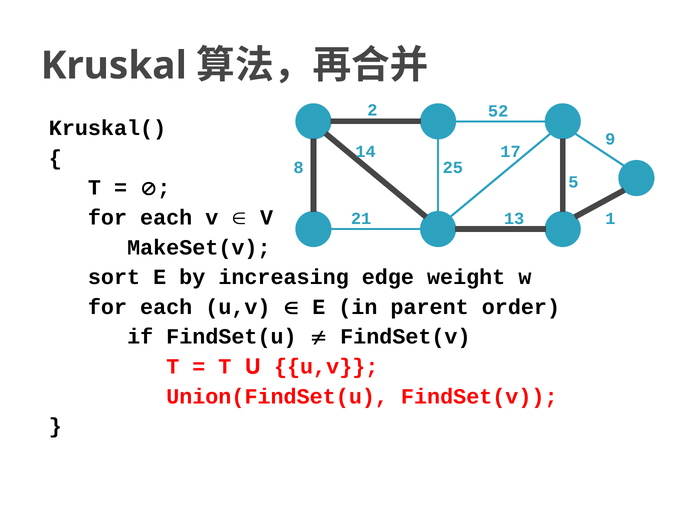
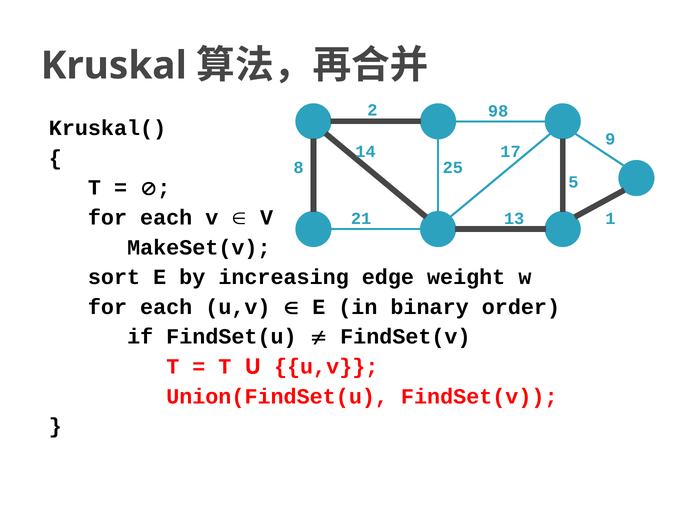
52: 52 -> 98 (498, 111)
parent: parent -> binary (430, 307)
